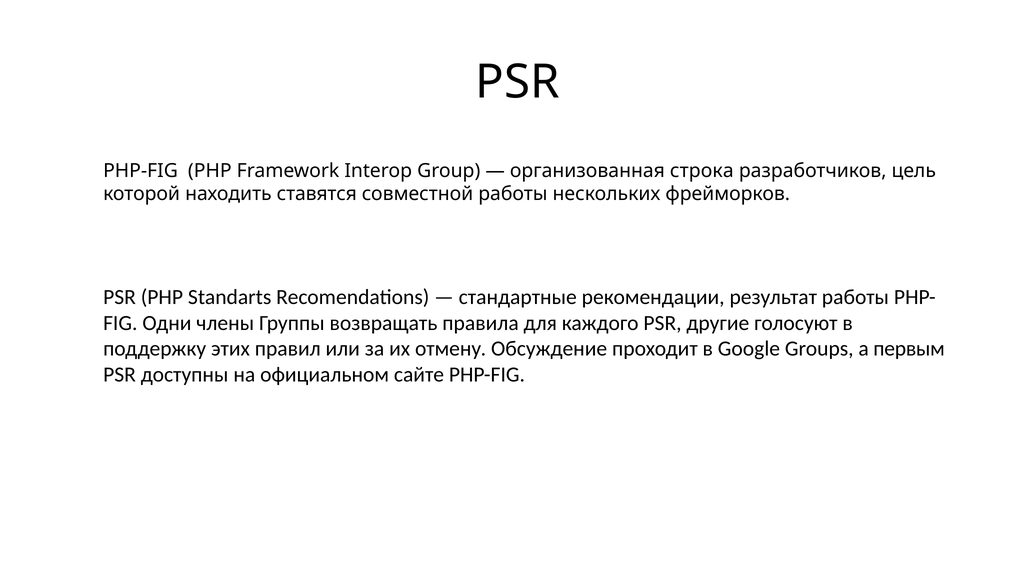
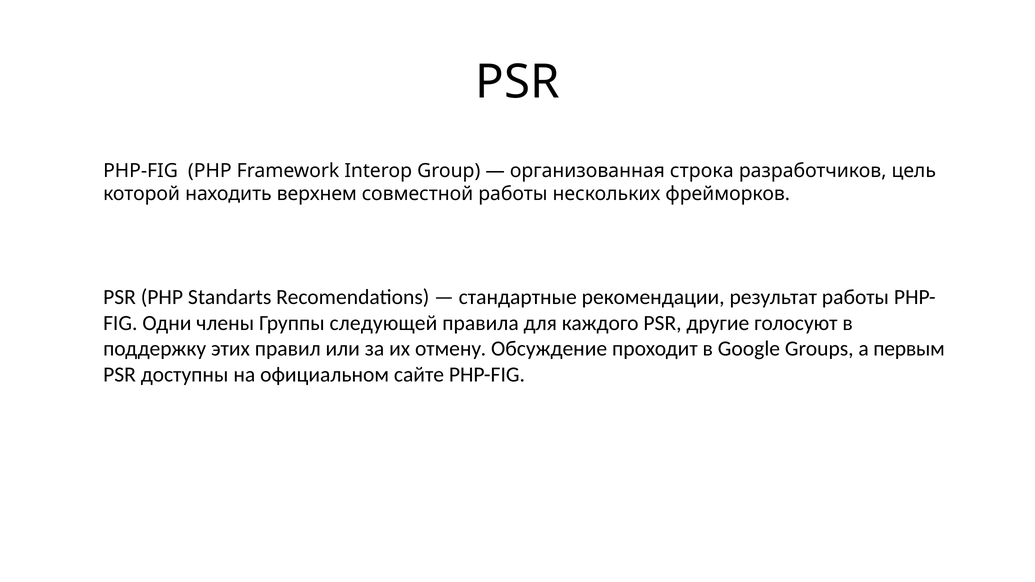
ставятся: ставятся -> верхнем (317, 194)
возвращать: возвращать -> следующей (383, 323)
